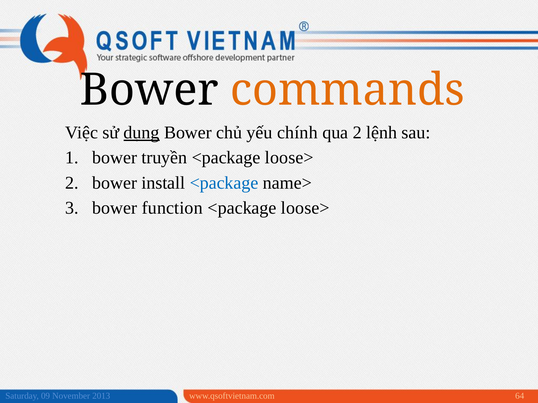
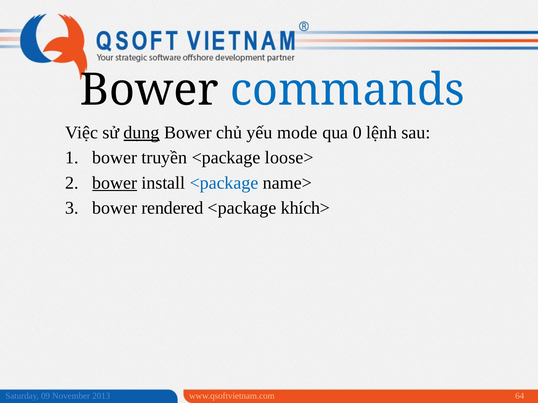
commands colour: orange -> blue (347, 90)
chính: chính -> mode (297, 133)
qua 2: 2 -> 0 (357, 133)
bower underline: none -> present (115, 183)
function: function -> rendered (172, 208)
loose>: loose> -> khích> (305, 208)
